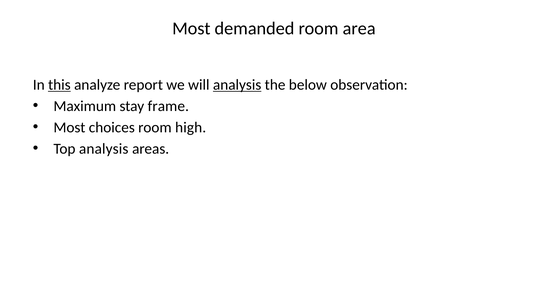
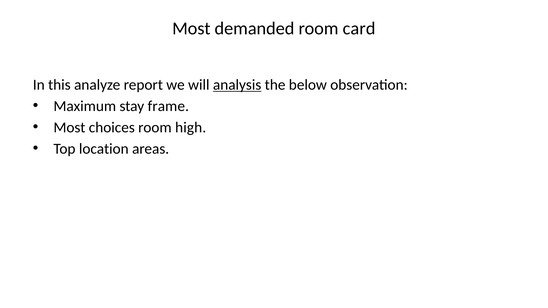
area: area -> card (359, 28)
this underline: present -> none (59, 85)
Top analysis: analysis -> location (104, 149)
